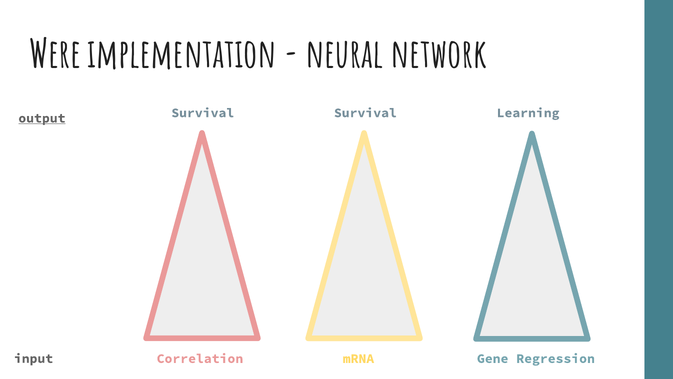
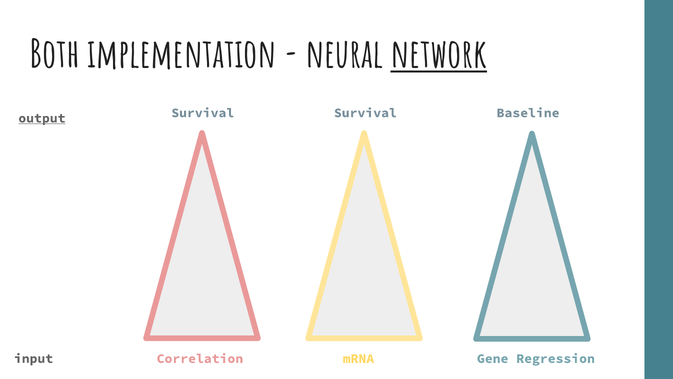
Were: Were -> Both (55, 55)
network underline: none -> present (439, 55)
Learning: Learning -> Baseline (528, 113)
